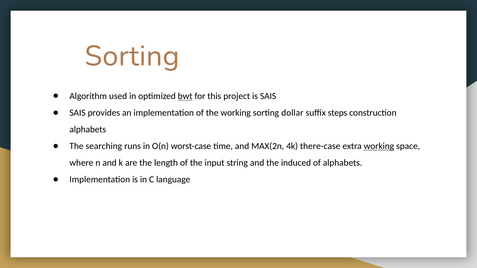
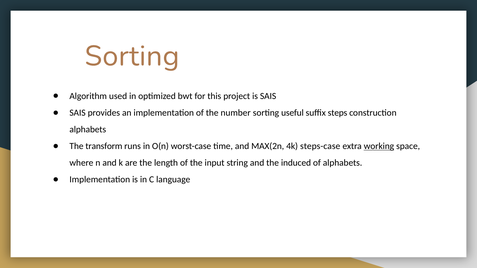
bwt underline: present -> none (185, 96)
the working: working -> number (236, 113)
dollar: dollar -> useful (292, 113)
searching: searching -> transform (104, 146)
there-case: there-case -> steps-case (320, 146)
